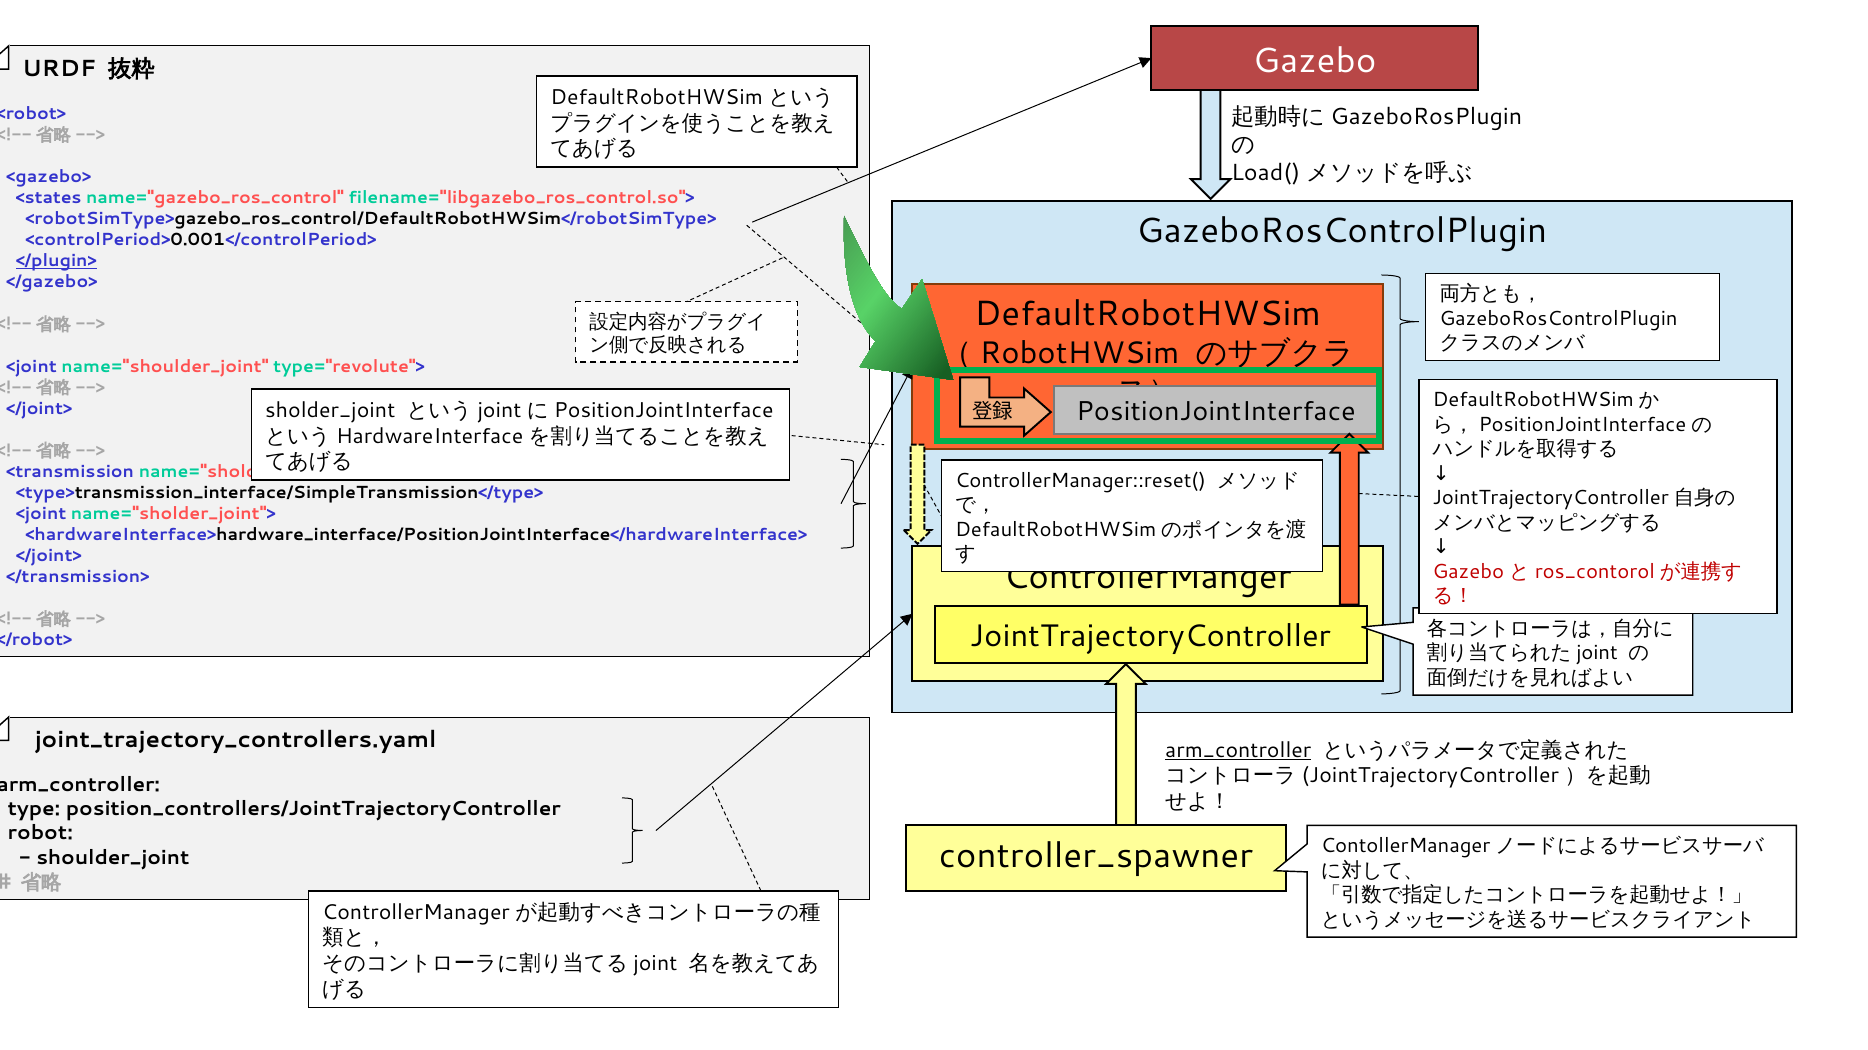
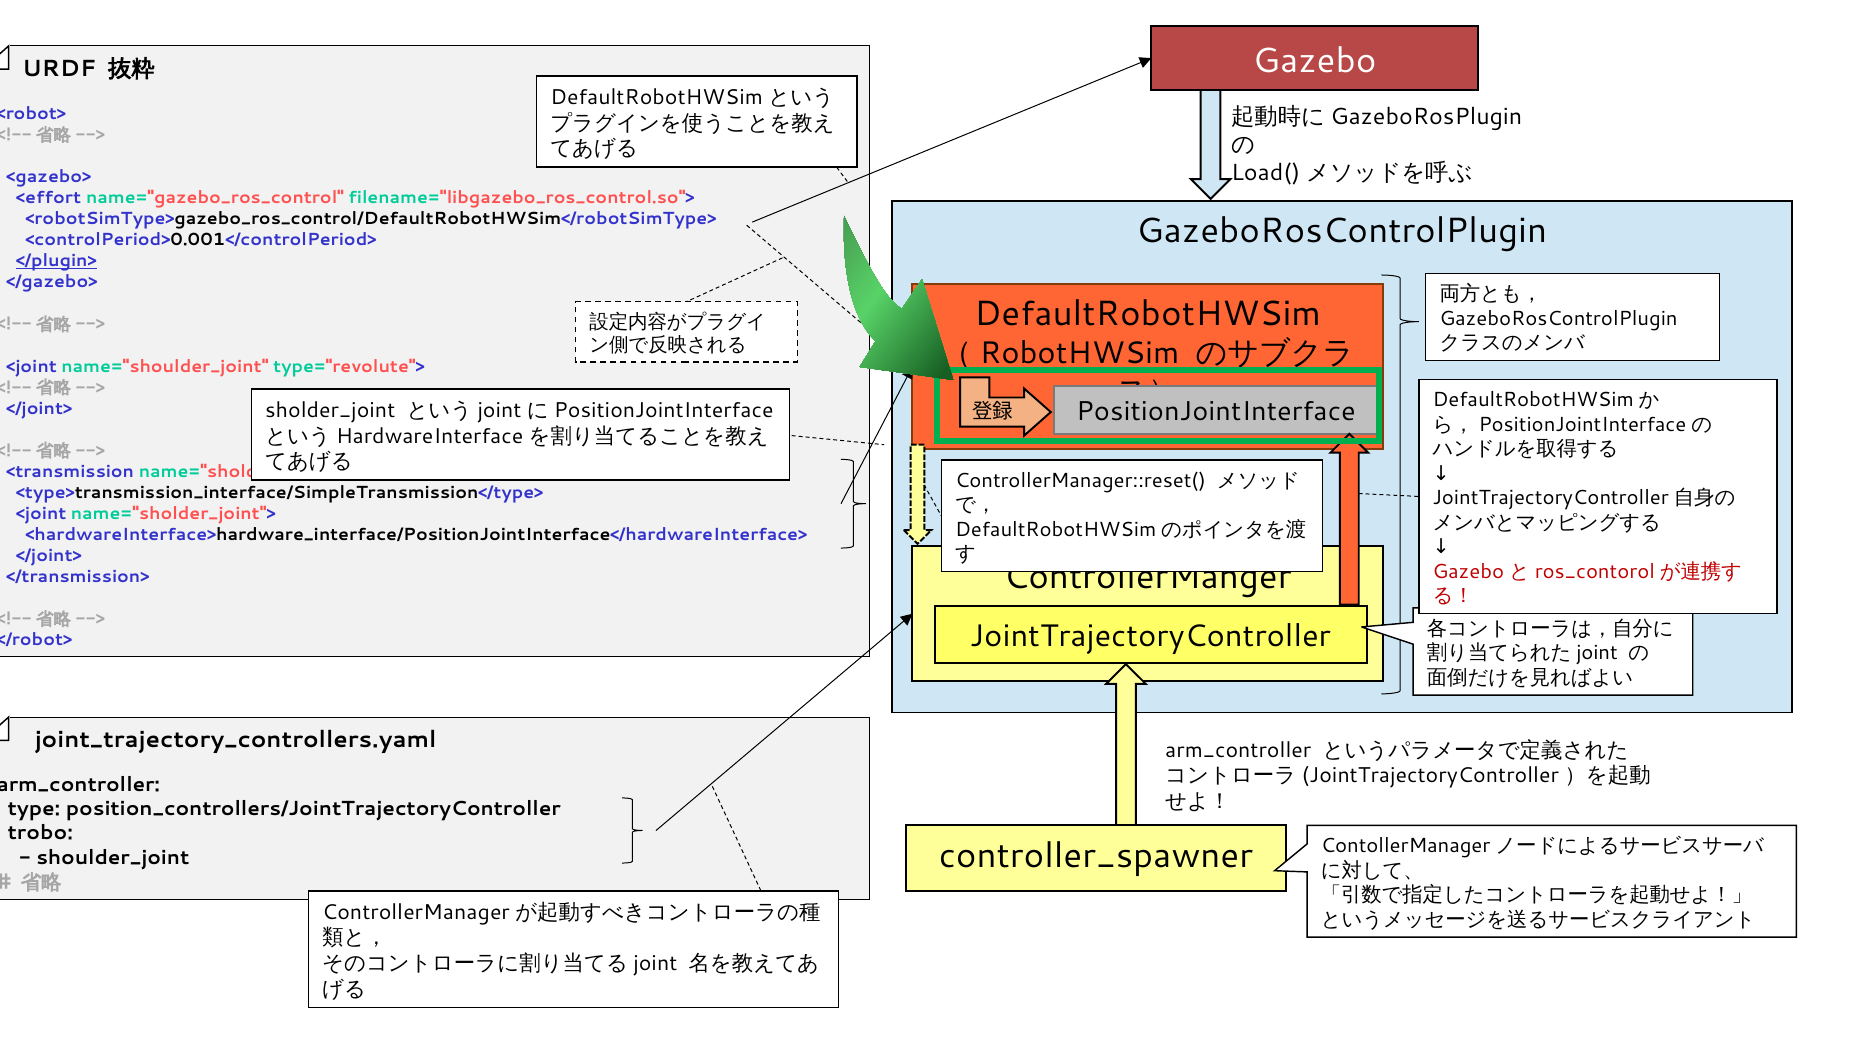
<states: <states -> <effort (48, 198)
arm_controller underline: present -> none (1238, 751)
robot: robot -> trobo (40, 834)
